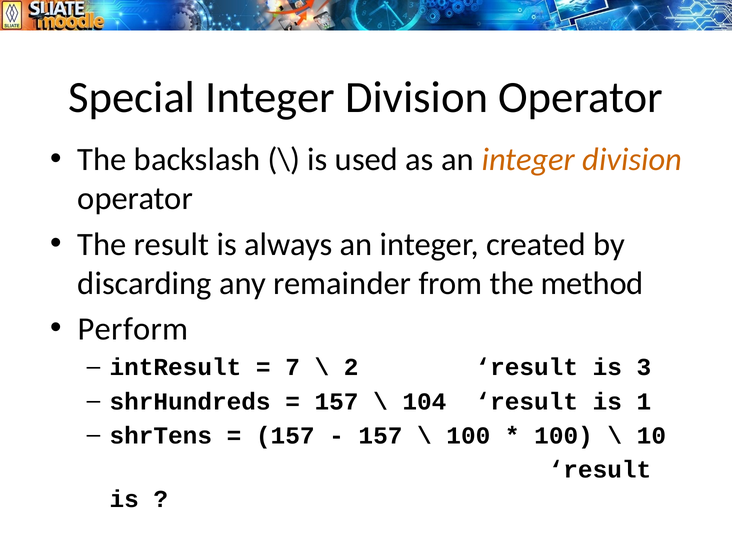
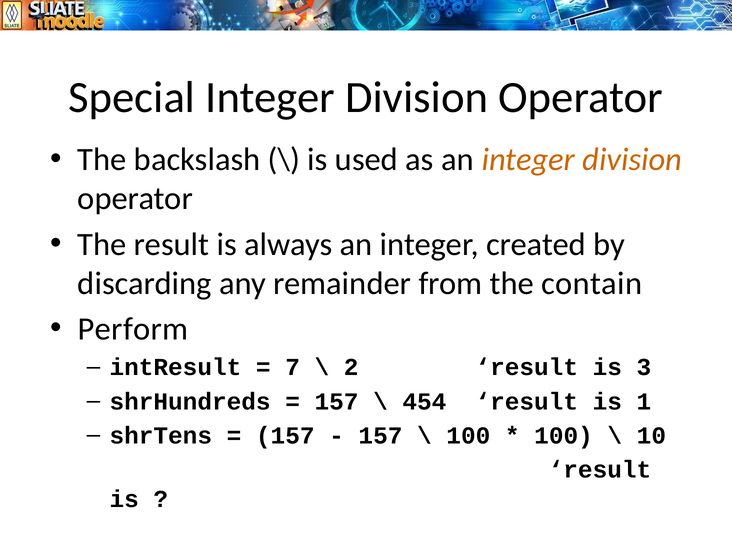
method: method -> contain (592, 283)
104: 104 -> 454 (424, 402)
